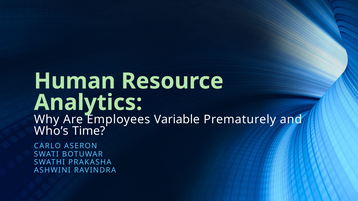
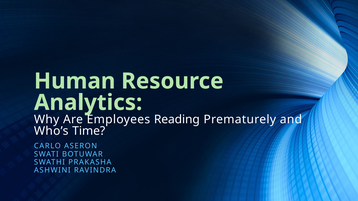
Variable: Variable -> Reading (177, 120)
